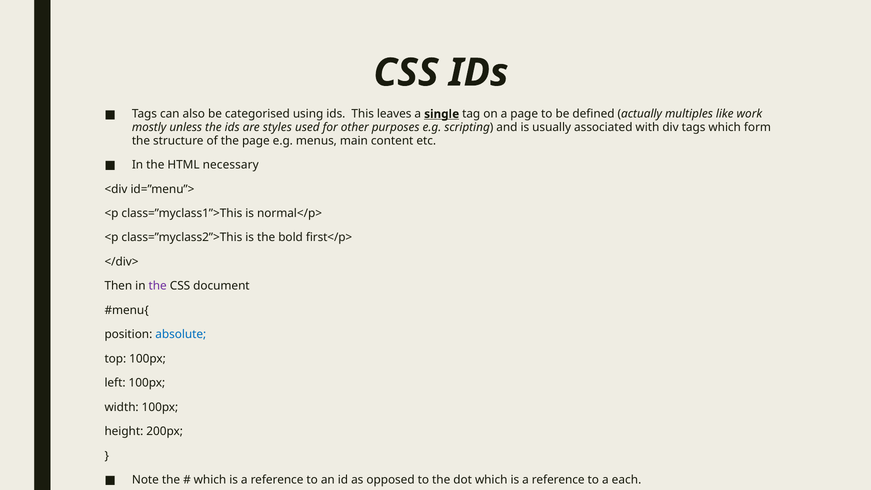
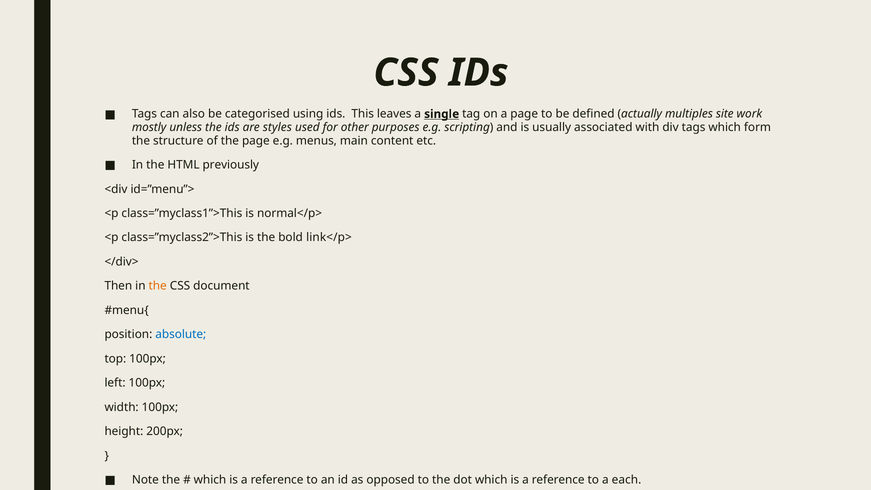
like: like -> site (725, 114)
necessary: necessary -> previously (231, 165)
first</p>: first</p> -> link</p> (329, 238)
the colour: purple -> orange (158, 286)
